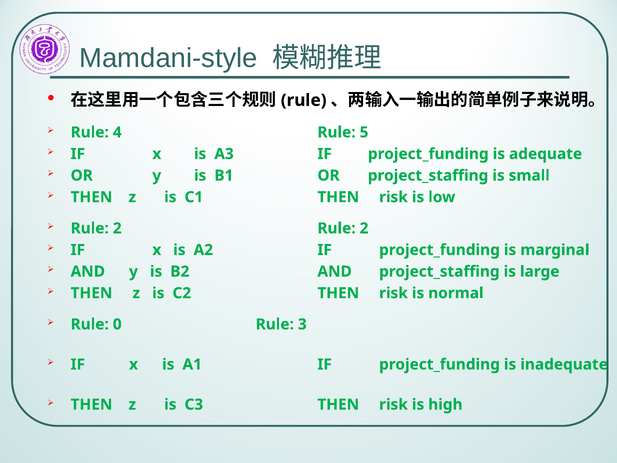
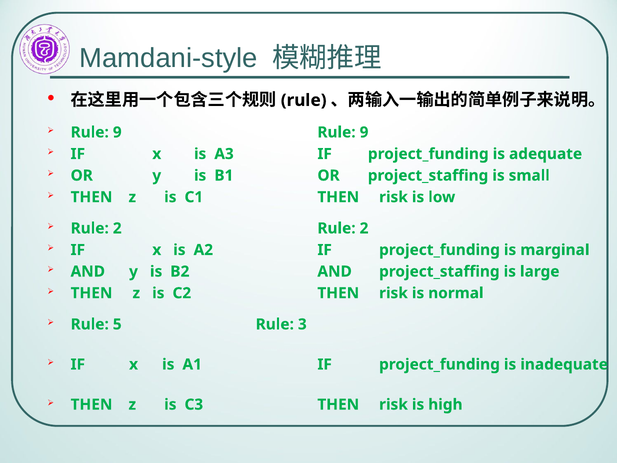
4: 4 -> 9 (117, 132)
5: 5 -> 9 (364, 132)
0: 0 -> 5 (117, 324)
